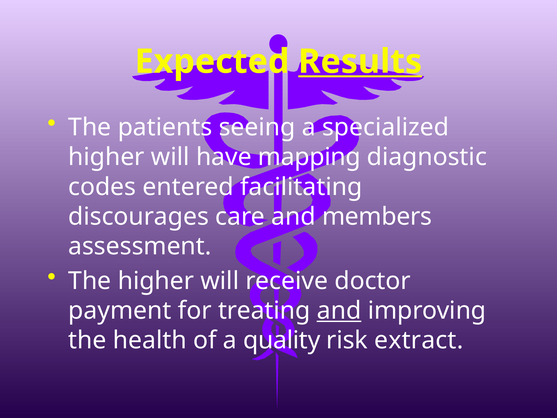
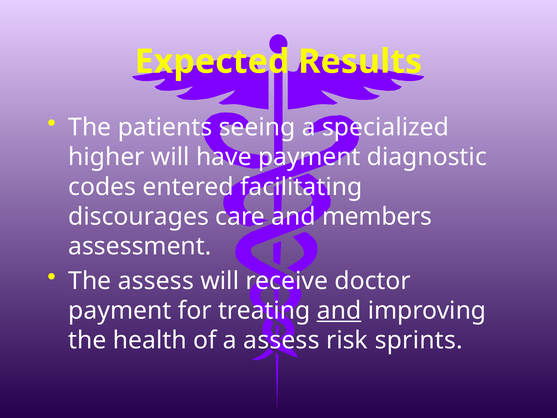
Results underline: present -> none (360, 62)
have mapping: mapping -> payment (309, 157)
The higher: higher -> assess (156, 281)
a quality: quality -> assess (281, 340)
extract: extract -> sprints (419, 340)
